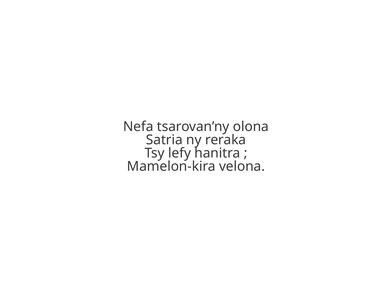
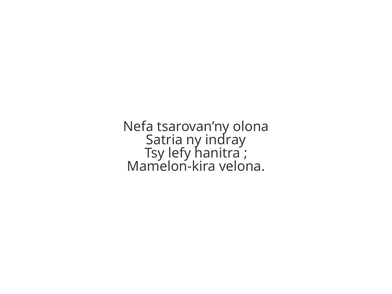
reraka: reraka -> indray (226, 140)
